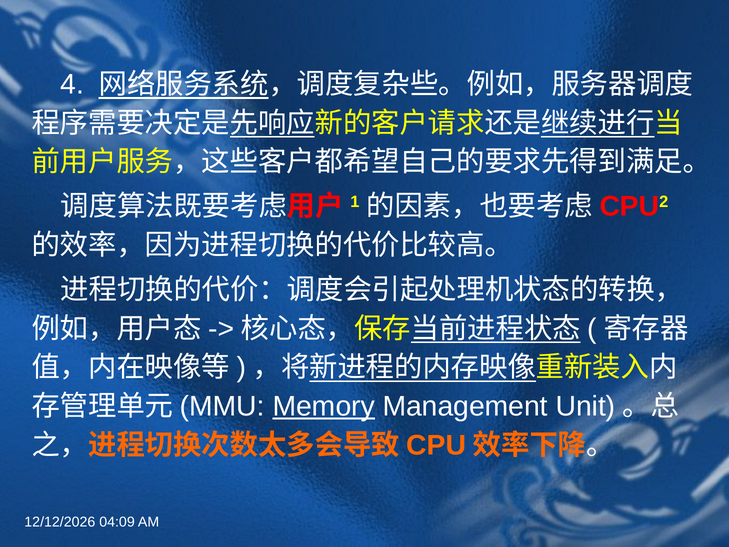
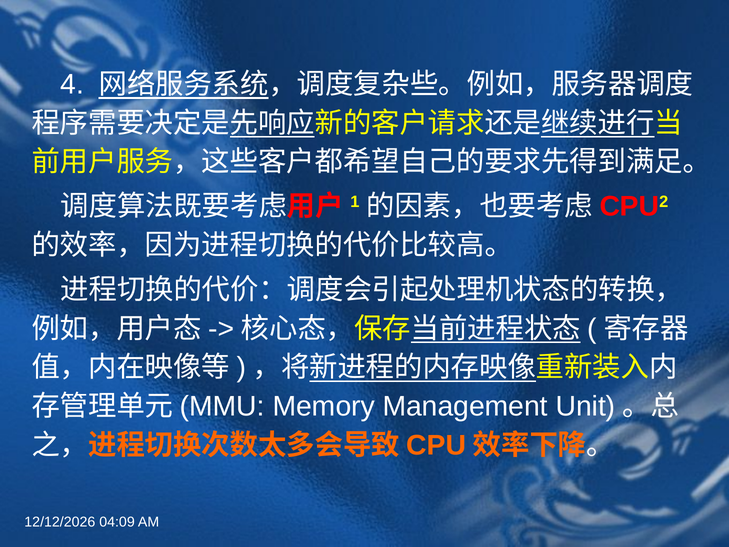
Memory underline: present -> none (324, 406)
